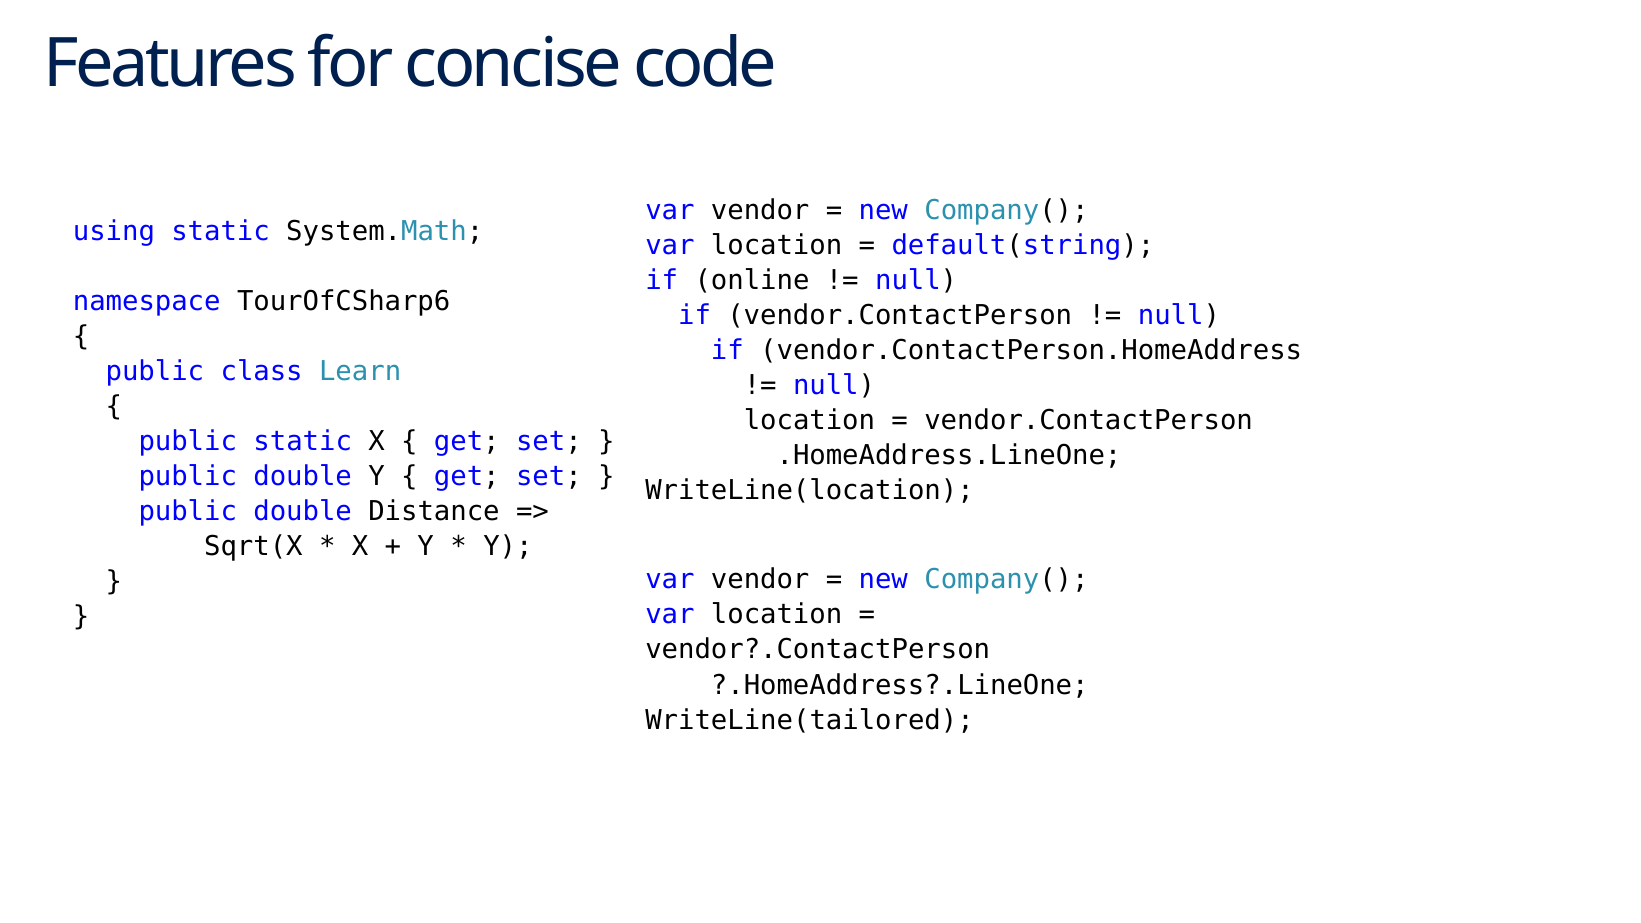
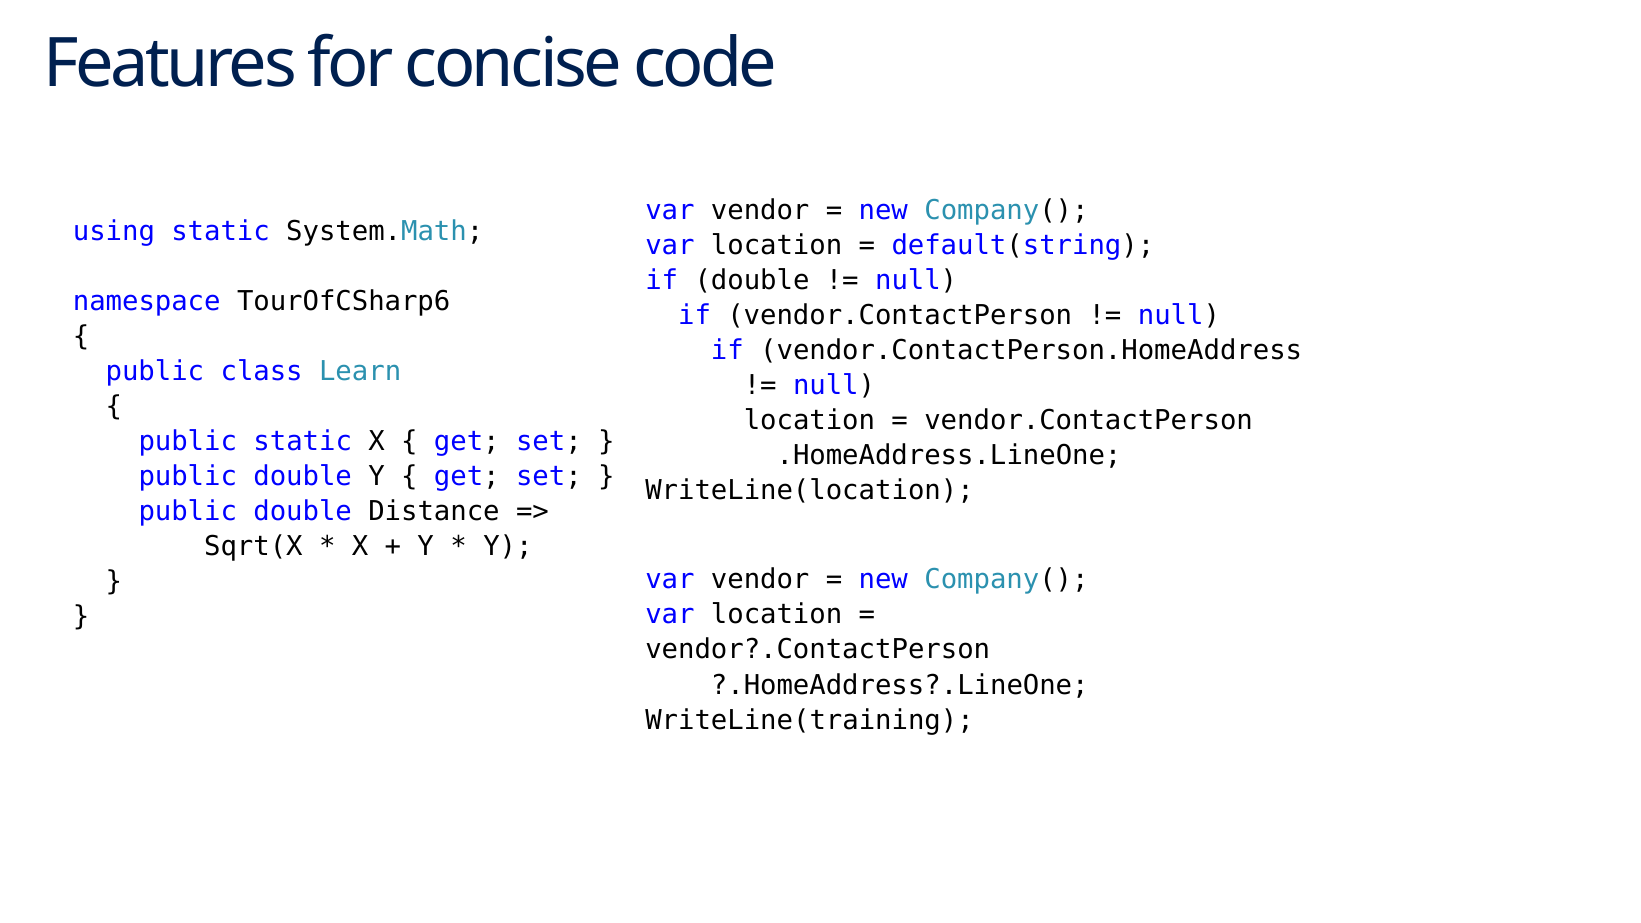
if online: online -> double (752, 280)
WriteLine(tailored: WriteLine(tailored -> WriteLine(training (810, 720)
